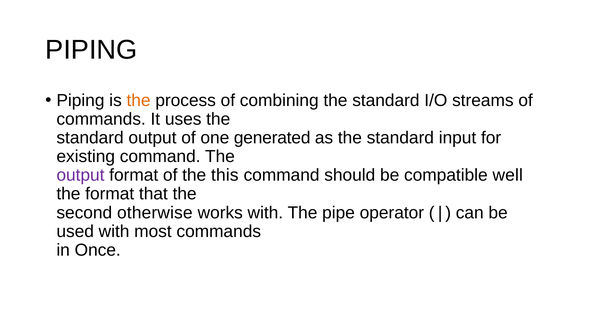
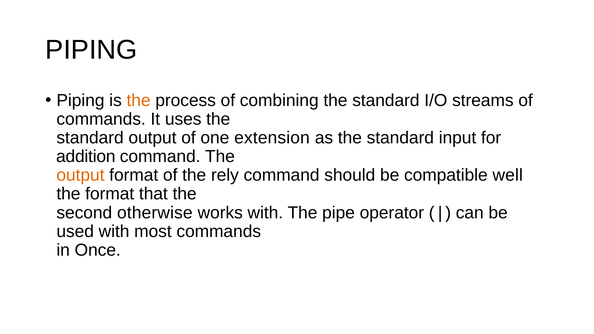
generated: generated -> extension (272, 138)
existing: existing -> addition (86, 157)
output colour: purple -> orange (80, 175)
this: this -> rely (225, 175)
